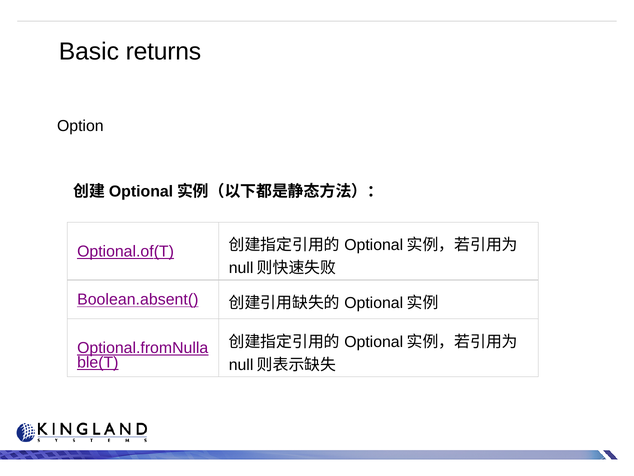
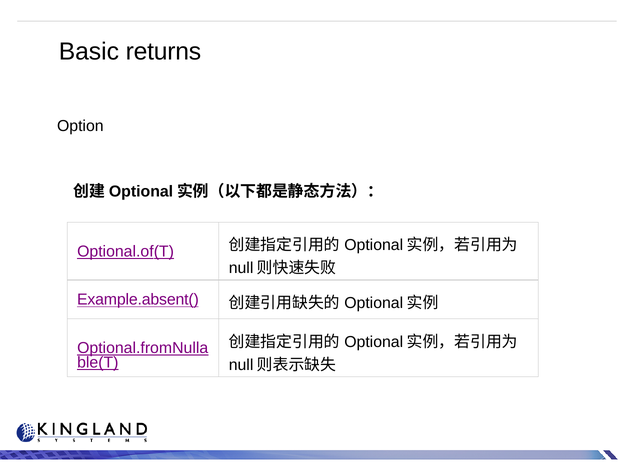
Boolean.absent(: Boolean.absent( -> Example.absent( (138, 299)
